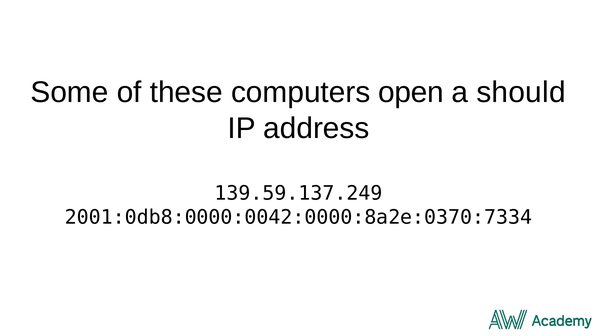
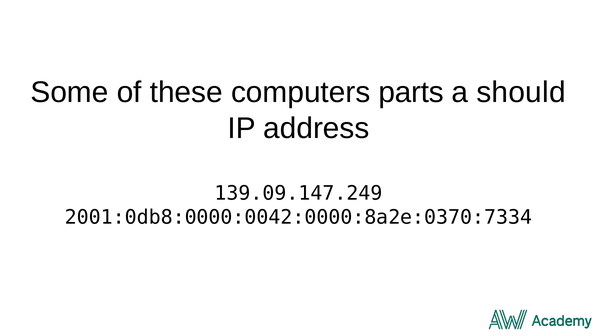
open: open -> parts (411, 92)
139.59.137.249: 139.59.137.249 -> 139.09.147.249 (299, 193)
